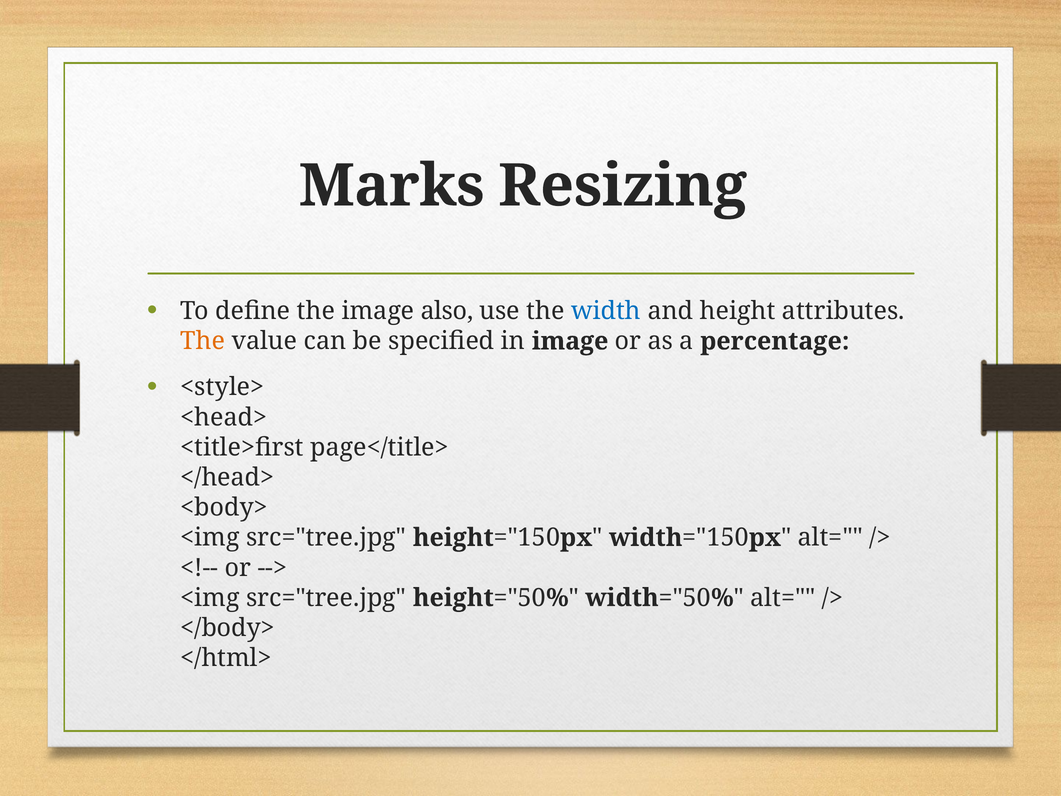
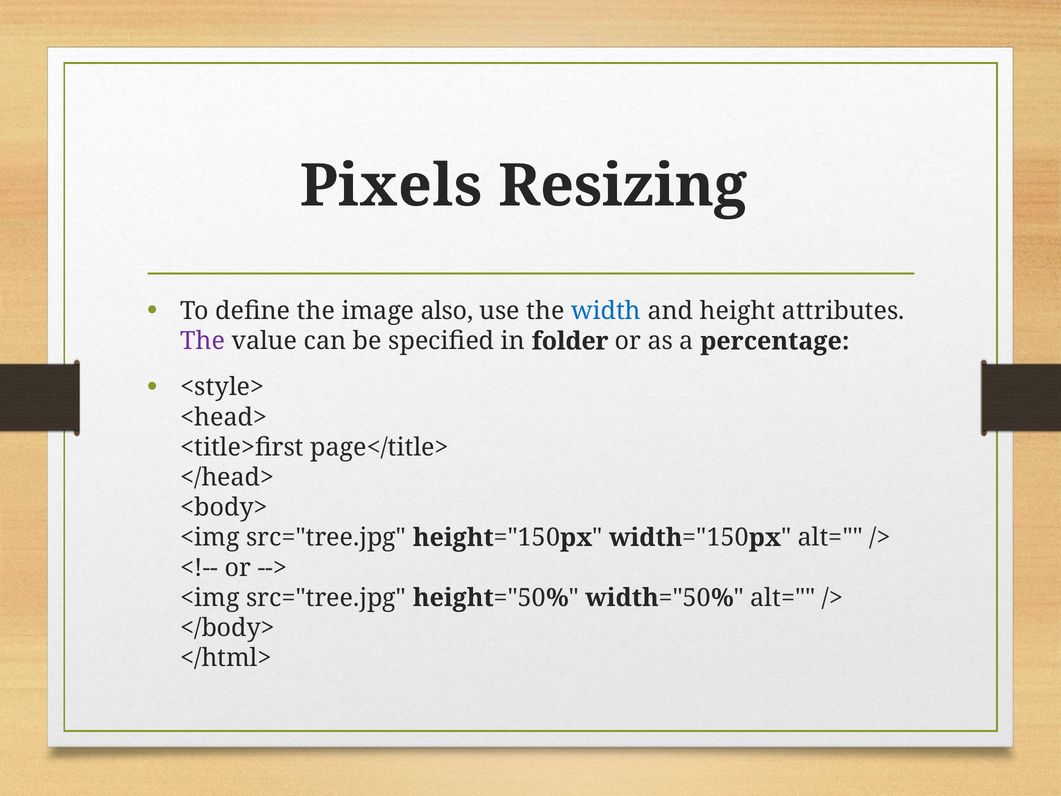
Marks: Marks -> Pixels (391, 186)
The colour: orange -> purple (203, 341)
in image: image -> folder (570, 341)
